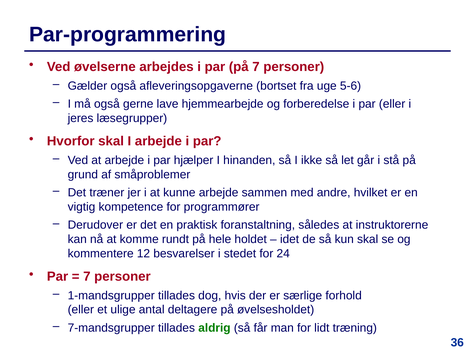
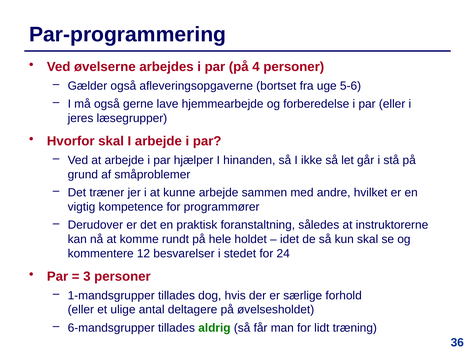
på 7: 7 -> 4 (256, 67)
7: 7 -> 3 (87, 277)
7-mandsgrupper: 7-mandsgrupper -> 6-mandsgrupper (111, 328)
